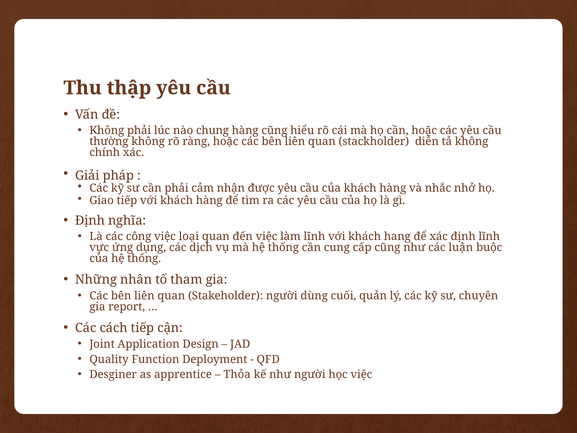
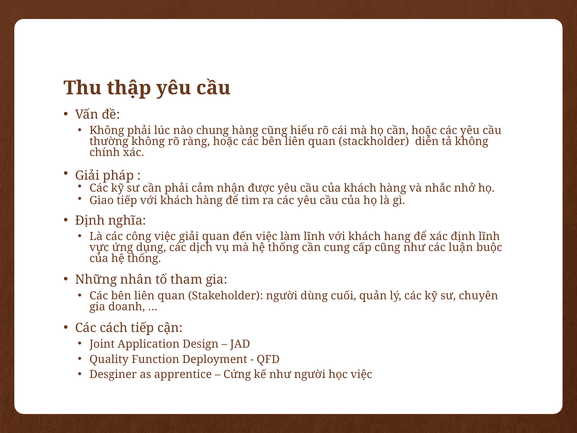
việc loại: loại -> giải (189, 236)
report: report -> doanh (127, 306)
Thỏa: Thỏa -> Cứng (237, 374)
